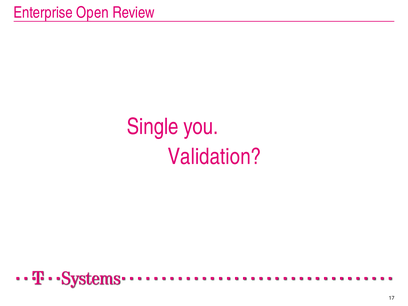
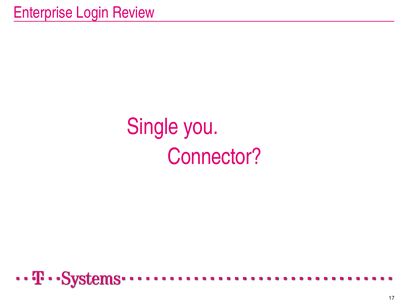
Open: Open -> Login (92, 12)
Validation: Validation -> Connector (215, 157)
